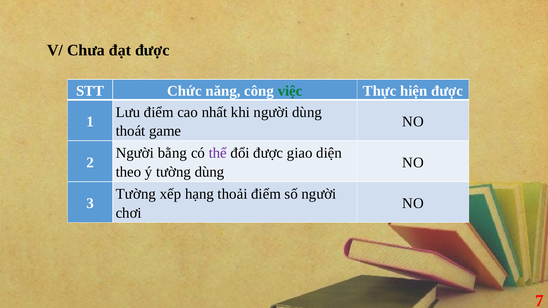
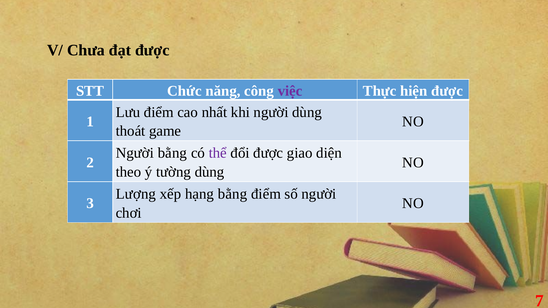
việc colour: green -> purple (290, 91)
Tường: Tường -> Lượng (136, 194)
hạng thoải: thoải -> bằng (232, 194)
